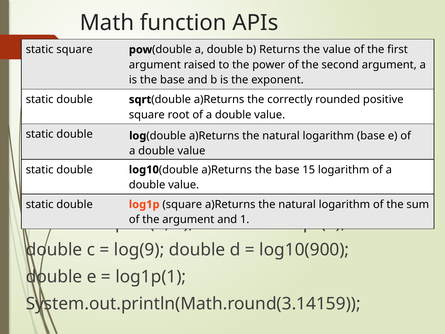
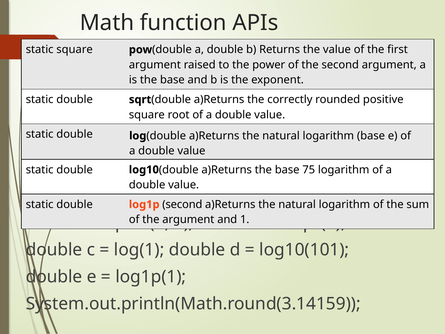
15: 15 -> 75 (309, 170)
log1p square: square -> second (182, 204)
log(9: log(9 -> log(1 (139, 250)
log10(900: log10(900 -> log10(101 (304, 250)
